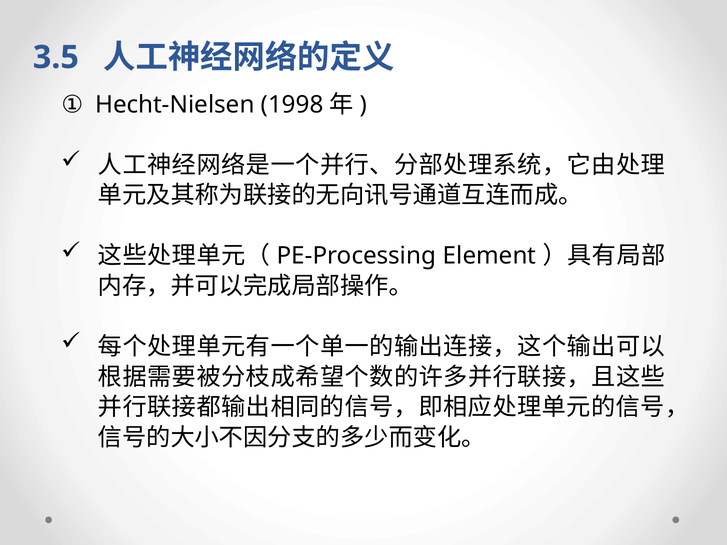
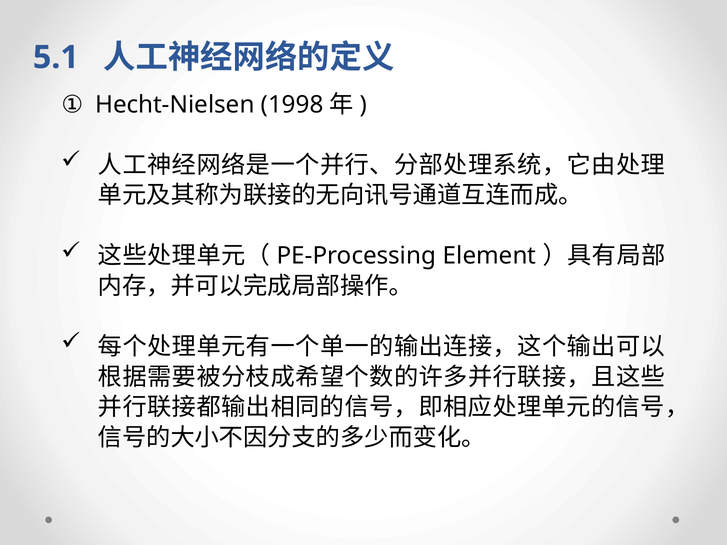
3.5: 3.5 -> 5.1 (56, 57)
